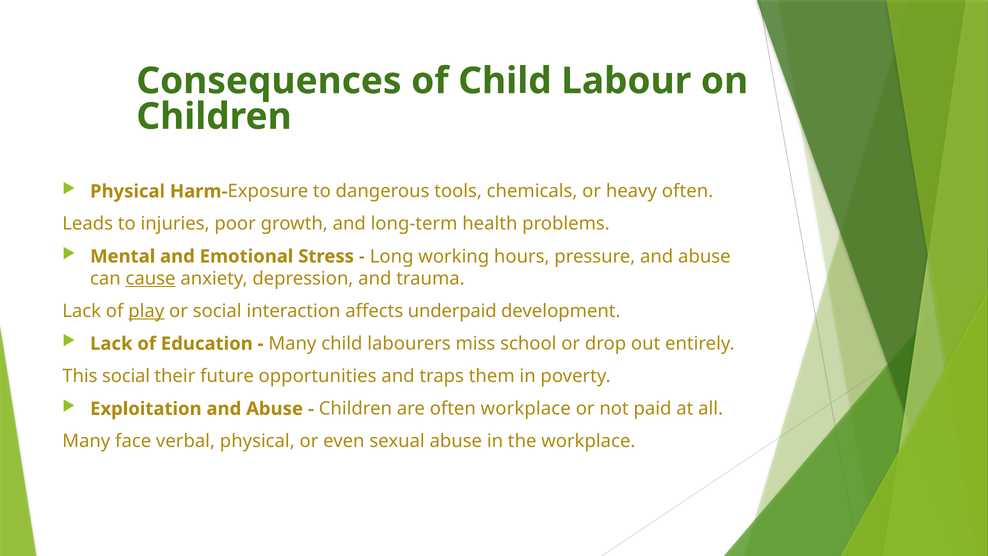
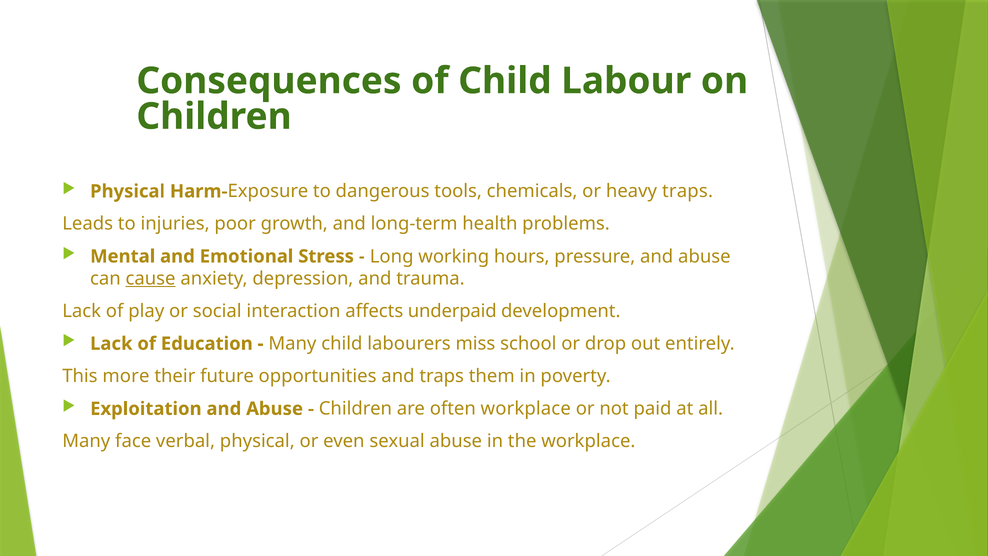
heavy often: often -> traps (688, 191)
play underline: present -> none (146, 311)
This social: social -> more (126, 376)
